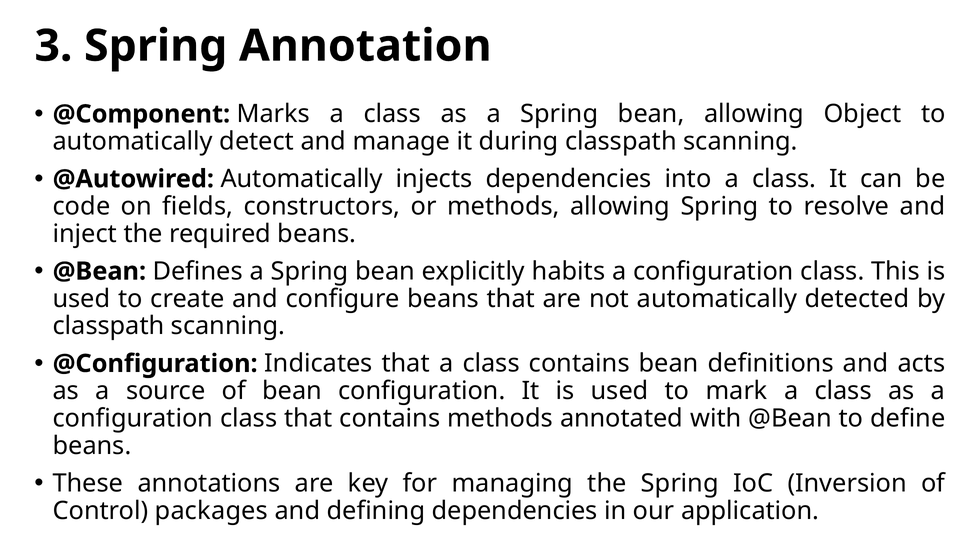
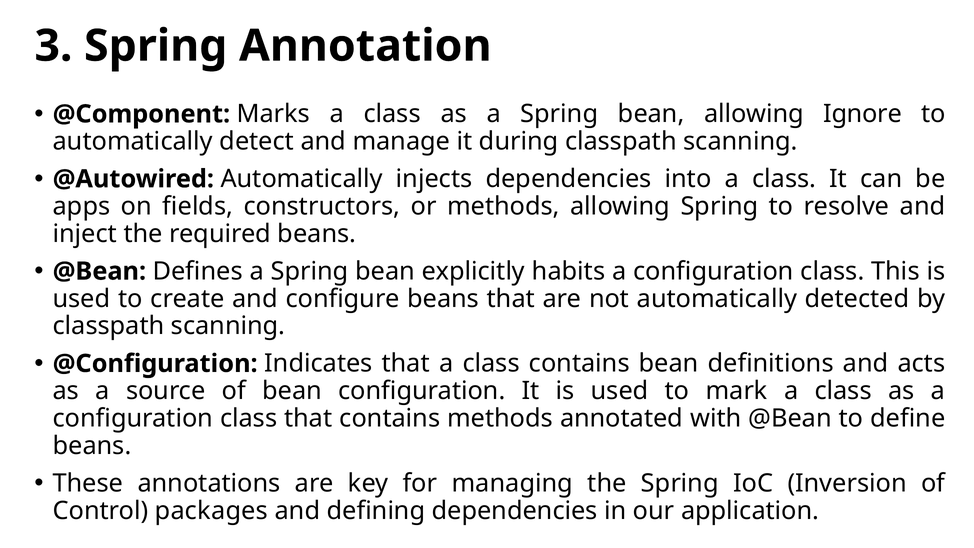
Object: Object -> Ignore (863, 114)
code: code -> apps (82, 206)
